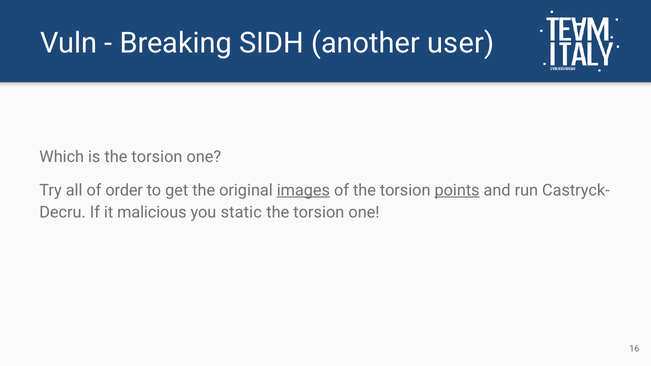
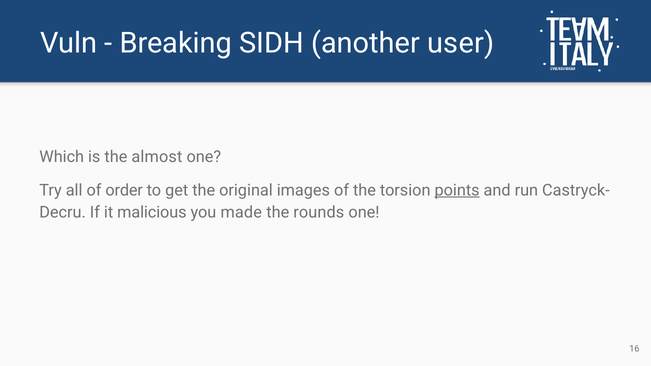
is the torsion: torsion -> almost (157, 157)
images underline: present -> none (303, 190)
static: static -> made (241, 213)
torsion: torsion -> rounds (319, 213)
